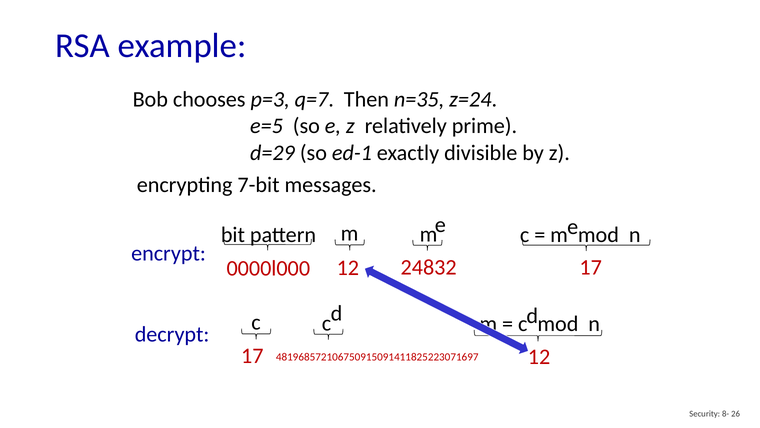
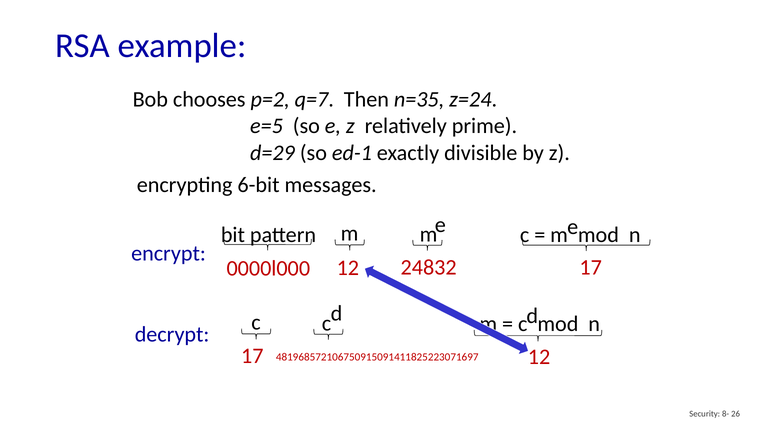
p=3: p=3 -> p=2 (270, 100)
7-bit: 7-bit -> 6-bit (259, 185)
